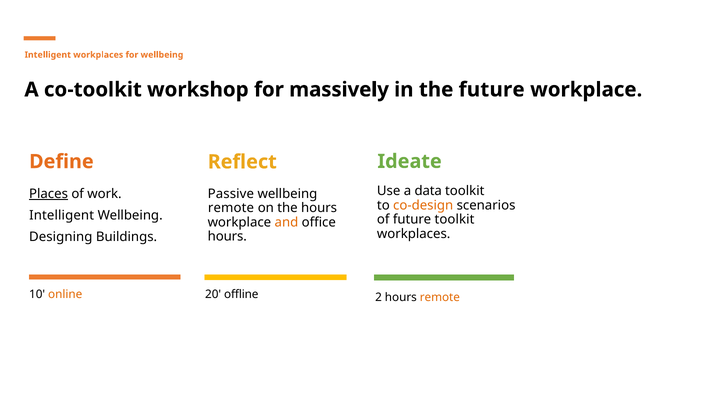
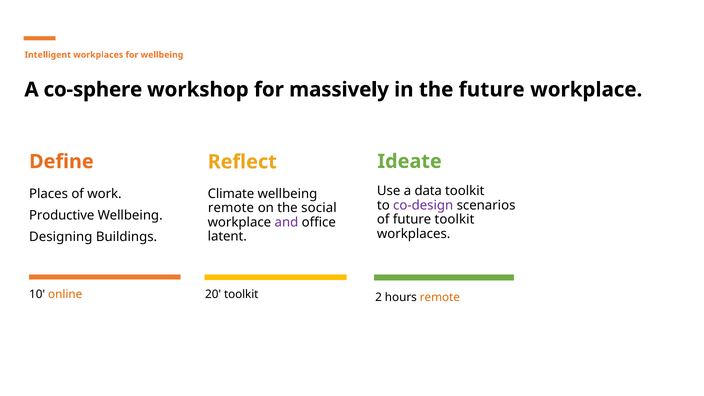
co-toolkit: co-toolkit -> co-sphere (93, 90)
Places underline: present -> none (49, 194)
Passive: Passive -> Climate (231, 194)
co-design colour: orange -> purple (423, 205)
the hours: hours -> social (319, 208)
Intelligent: Intelligent -> Productive (62, 215)
and colour: orange -> purple (286, 222)
hours: hours -> latent (227, 236)
20 offline: offline -> toolkit (241, 294)
